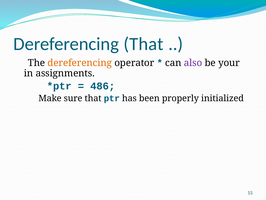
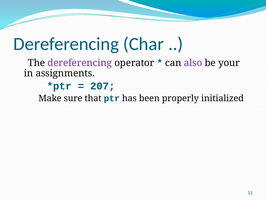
Dereferencing That: That -> Char (144, 44)
dereferencing colour: orange -> purple (80, 63)
486: 486 -> 207 (103, 86)
